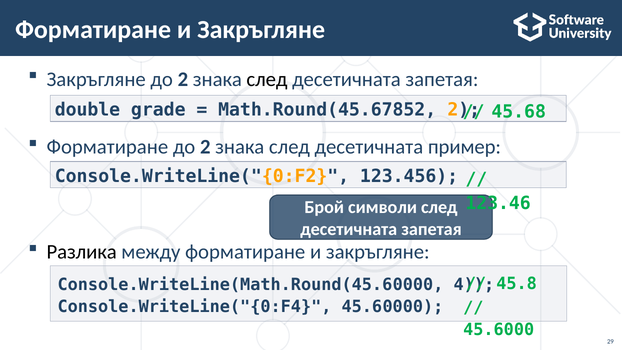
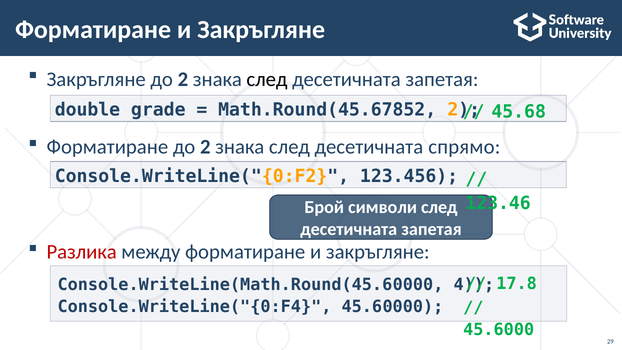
пример: пример -> спрямо (464, 147)
Разлика colour: black -> red (82, 252)
45.8: 45.8 -> 17.8 (517, 284)
